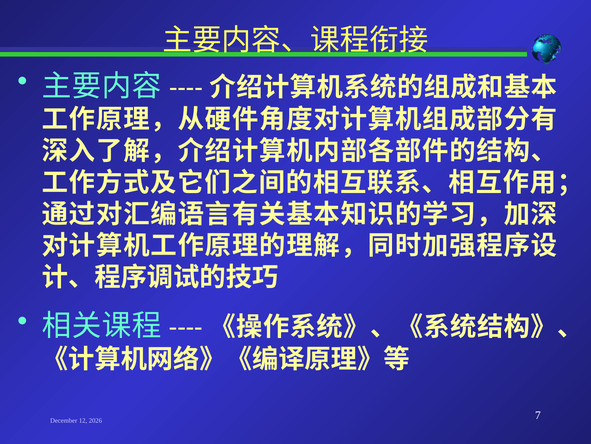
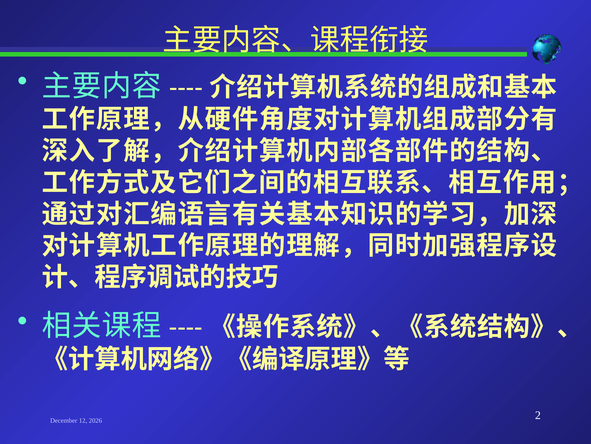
7: 7 -> 2 (538, 415)
